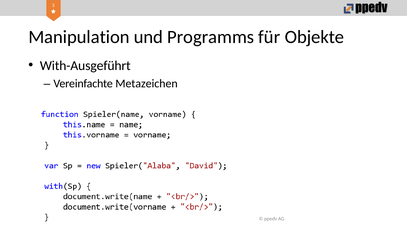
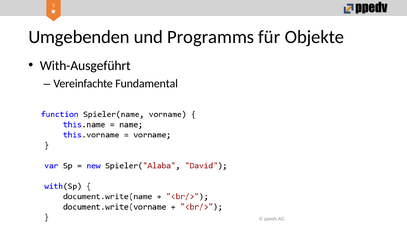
Manipulation: Manipulation -> Umgebenden (79, 37)
Metazeichen: Metazeichen -> Fundamental (147, 84)
